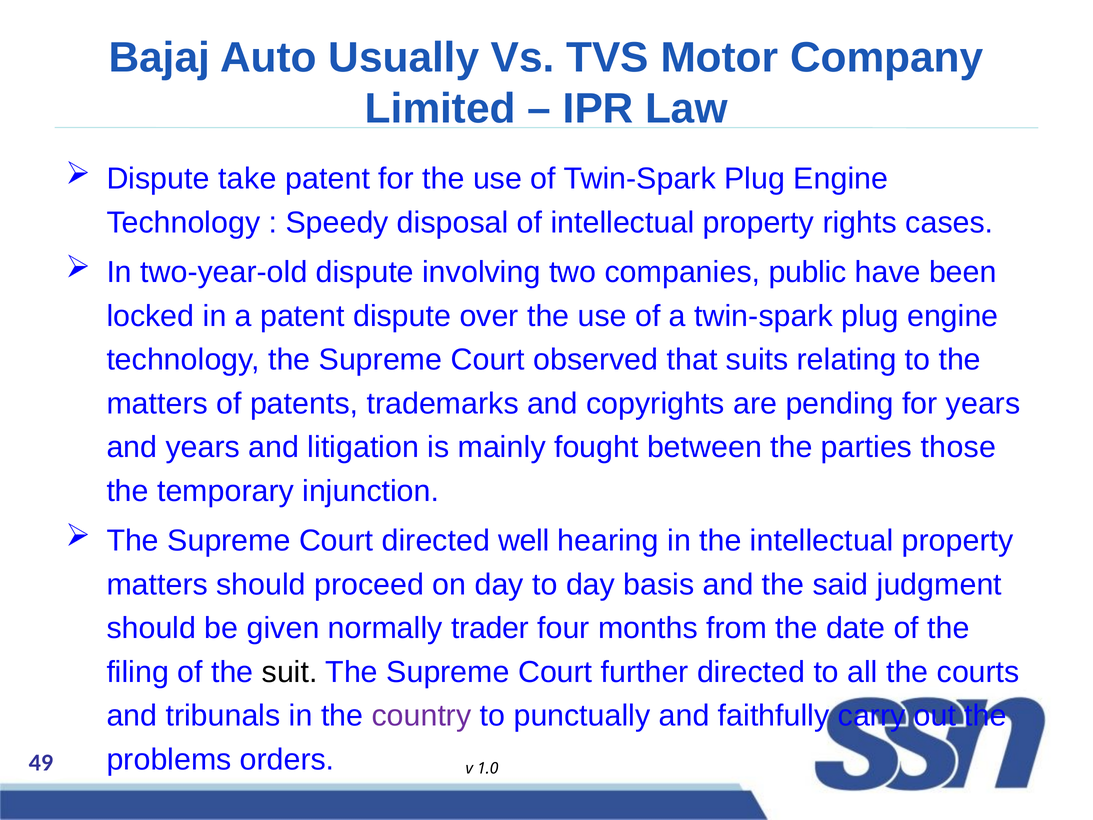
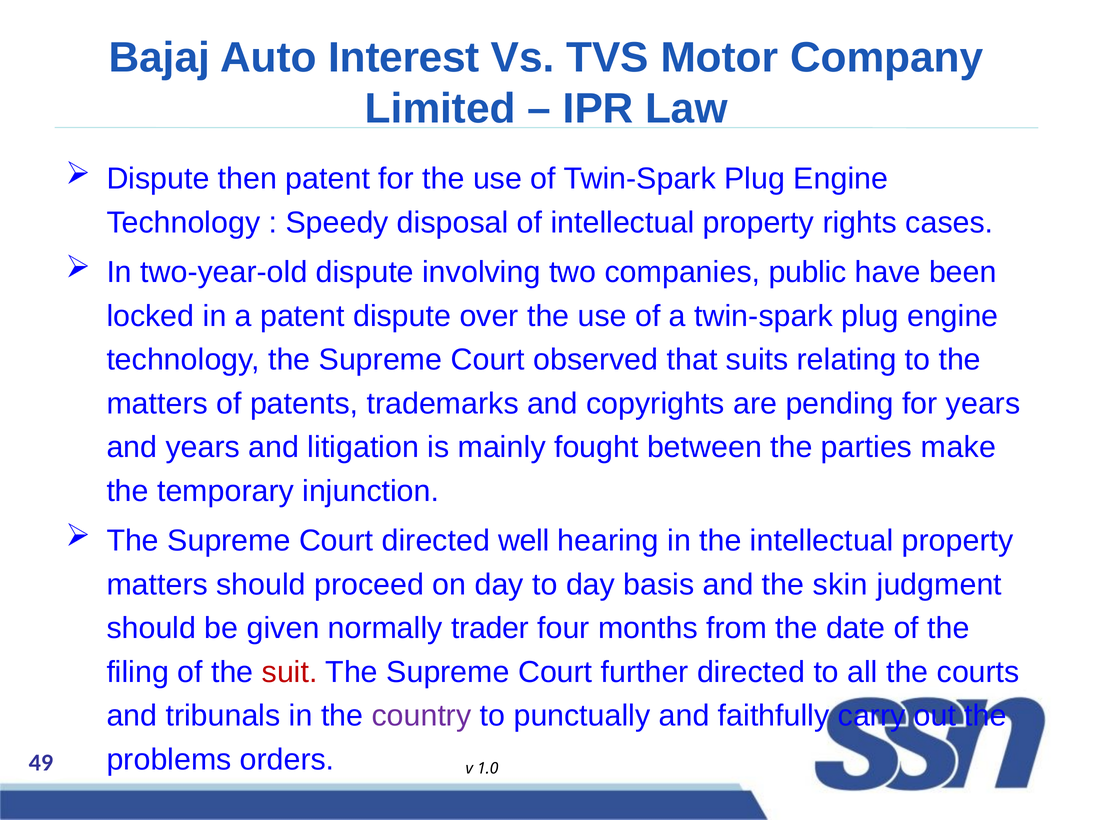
Usually: Usually -> Interest (404, 58)
take: take -> then (248, 179)
those: those -> make (958, 447)
said: said -> skin (840, 584)
suit colour: black -> red (290, 672)
